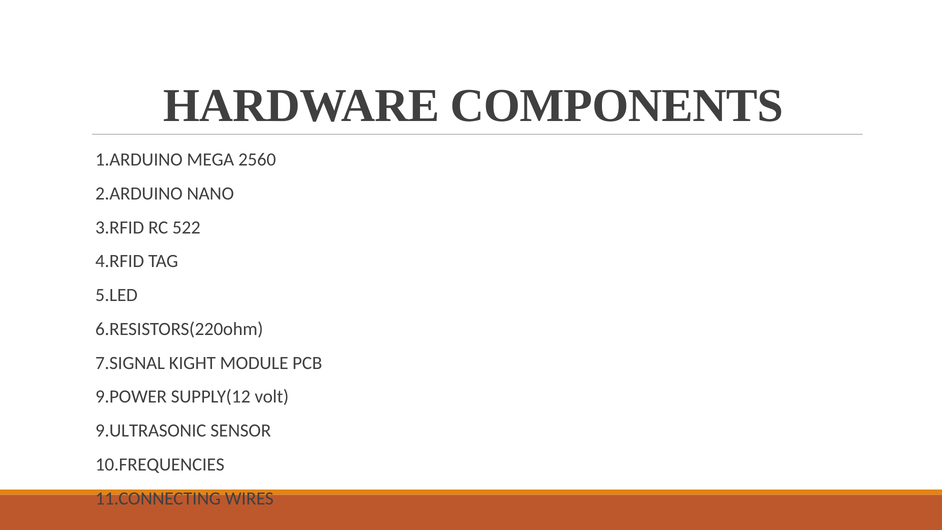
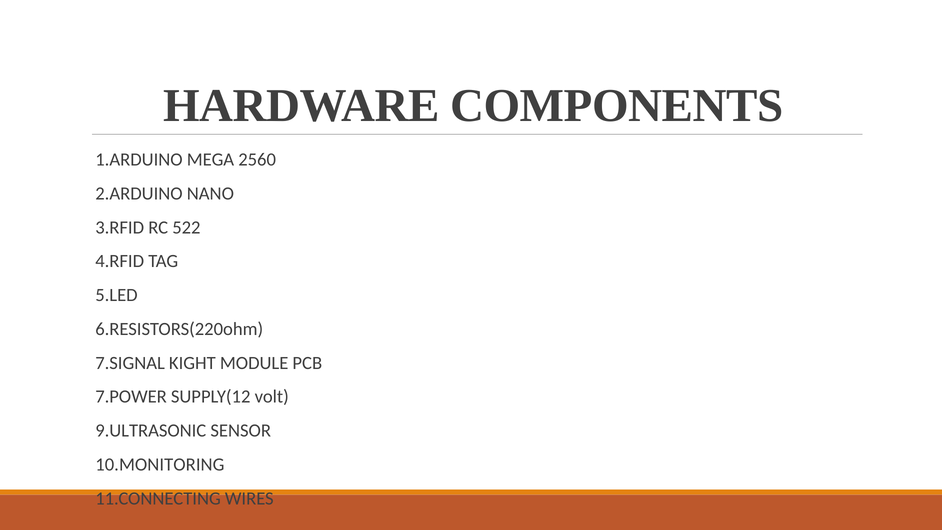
9.POWER: 9.POWER -> 7.POWER (131, 397)
10.FREQUENCIES: 10.FREQUENCIES -> 10.MONITORING (160, 464)
